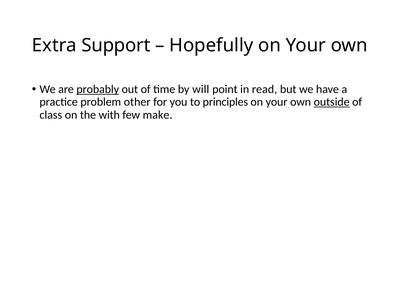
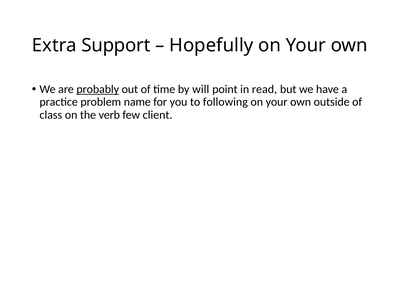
other: other -> name (137, 102)
principles: principles -> following (225, 102)
outside underline: present -> none (332, 102)
with: with -> verb (109, 115)
make: make -> client (158, 115)
